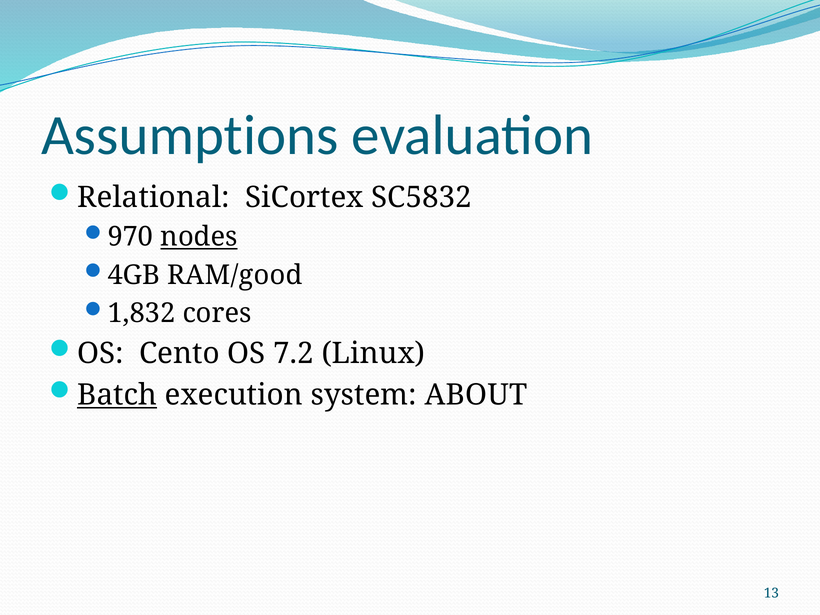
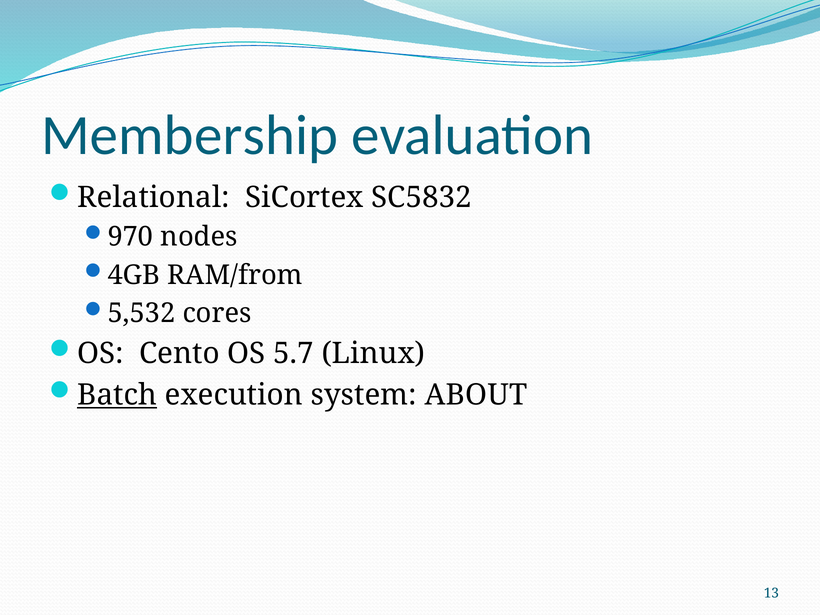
Assumptions: Assumptions -> Membership (190, 135)
nodes underline: present -> none (199, 237)
RAM/good: RAM/good -> RAM/from (235, 275)
1,832: 1,832 -> 5,532 (141, 313)
7.2: 7.2 -> 5.7 (293, 354)
